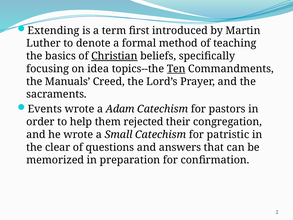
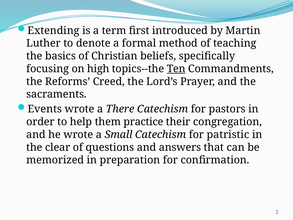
Christian underline: present -> none (114, 56)
idea: idea -> high (98, 69)
Manuals: Manuals -> Reforms (68, 81)
Adam: Adam -> There (120, 109)
rejected: rejected -> practice (143, 122)
